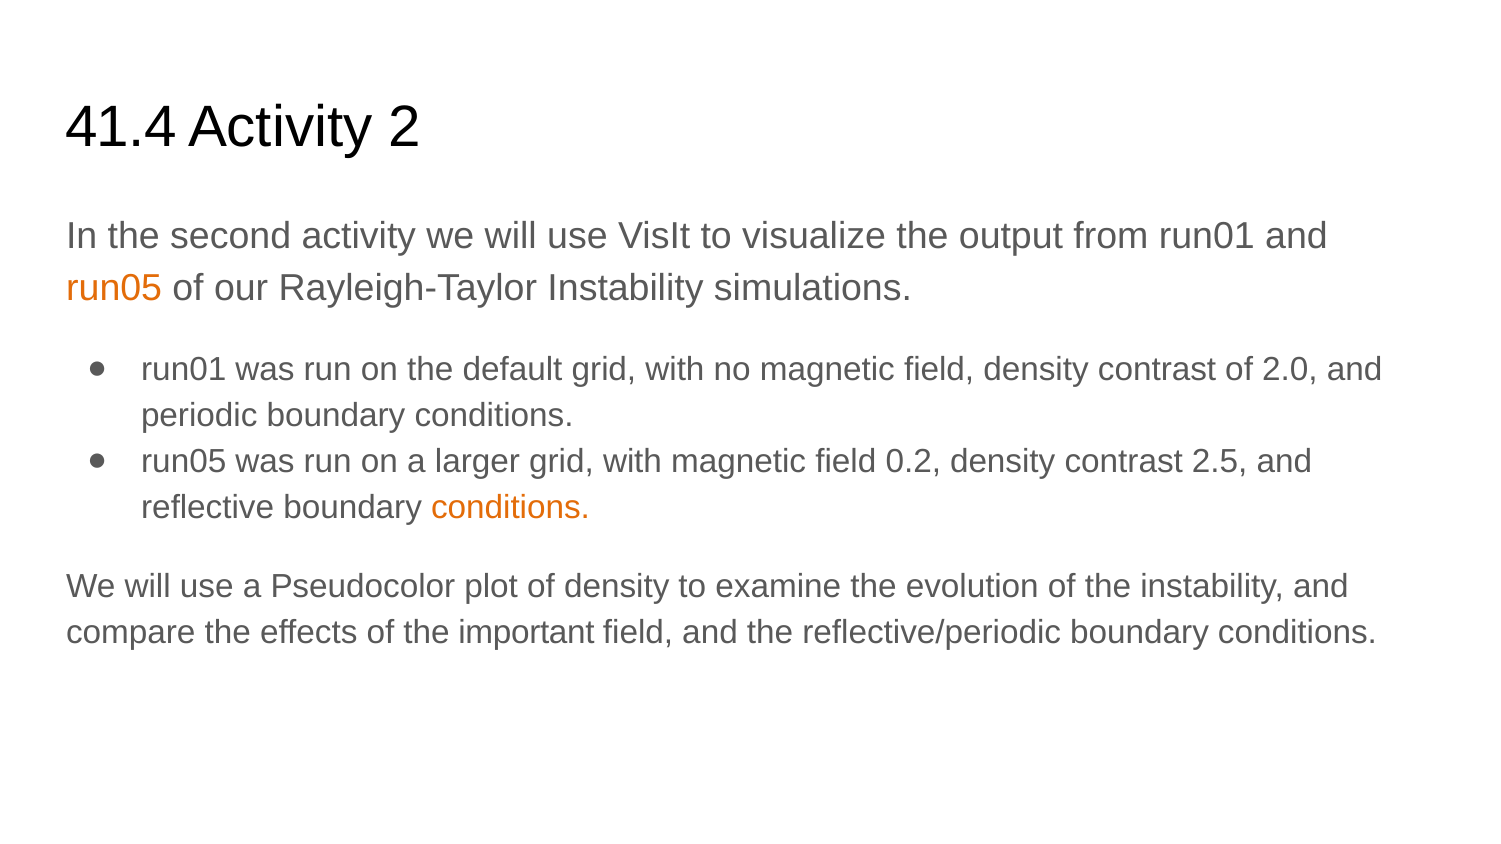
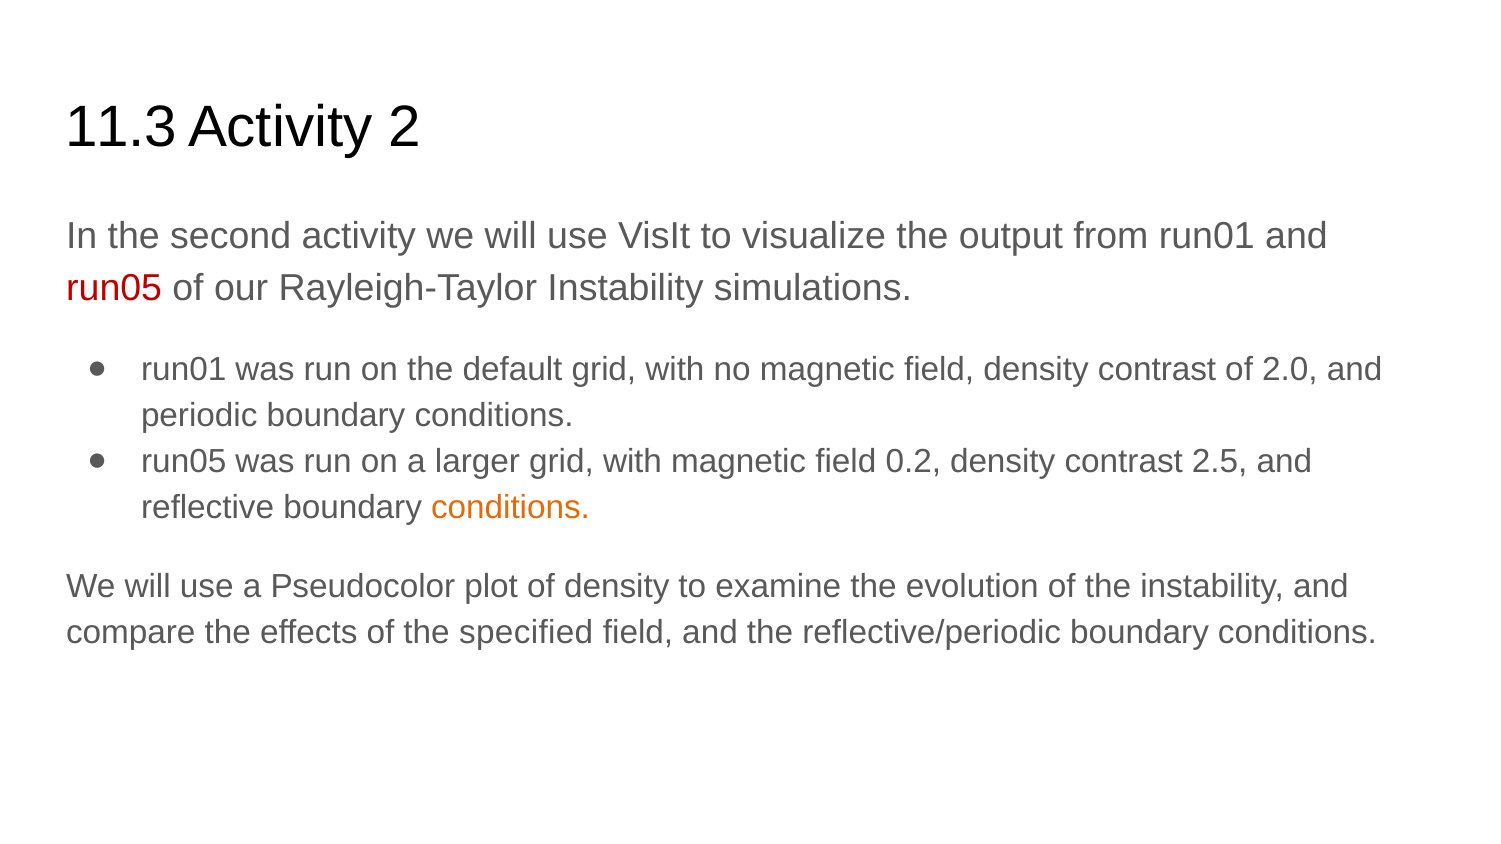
41.4: 41.4 -> 11.3 (121, 127)
run05 colour: orange -> red (114, 288)
important: important -> specified (526, 633)
